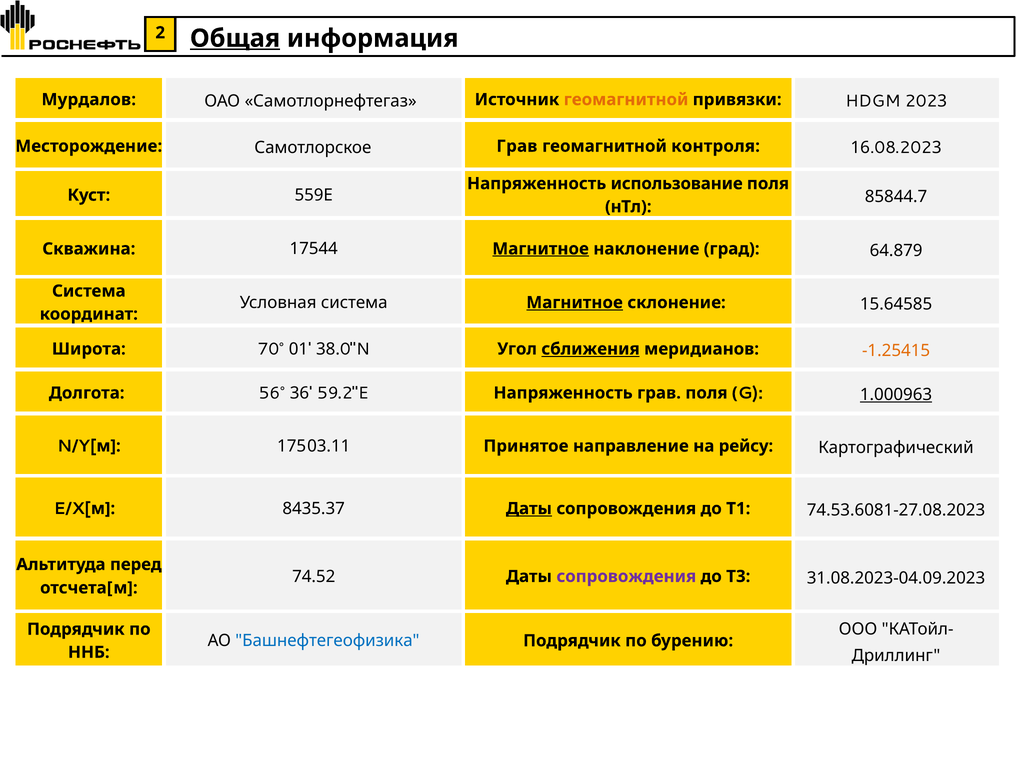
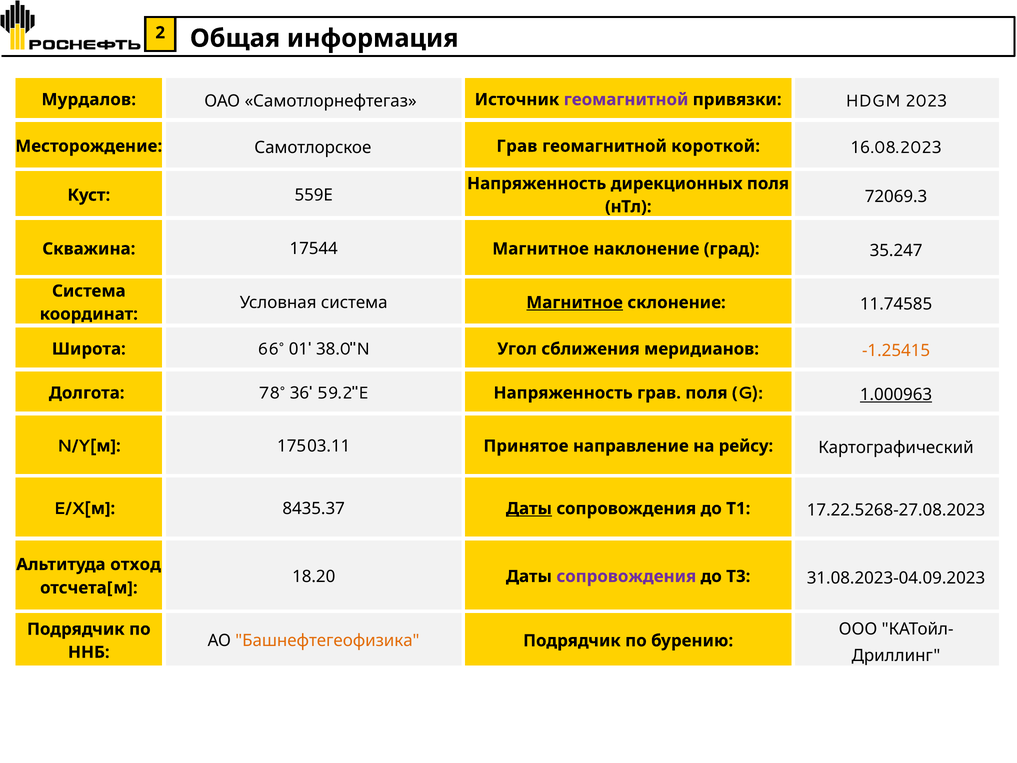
Общая underline: present -> none (235, 38)
геомагнитной colour: orange -> purple (626, 100)
контроля: контроля -> короткой (716, 146)
использование: использование -> дирекционных (677, 184)
85844.7: 85844.7 -> 72069.3 (896, 197)
Магнитное underline: present -> none (541, 249)
64.879: 64.879 -> 35.247 (896, 251)
15.64585: 15.64585 -> 11.74585 (896, 304)
70°: 70° -> 66° (271, 349)
сближения underline: present -> none (591, 349)
56°: 56° -> 78° (272, 393)
74.53.6081-27.08.2023: 74.53.6081-27.08.2023 -> 17.22.5268-27.08.2023 (896, 510)
перед: перед -> отход (136, 564)
74.52: 74.52 -> 18.20 (314, 576)
Башнефтегеофизика colour: blue -> orange (327, 641)
